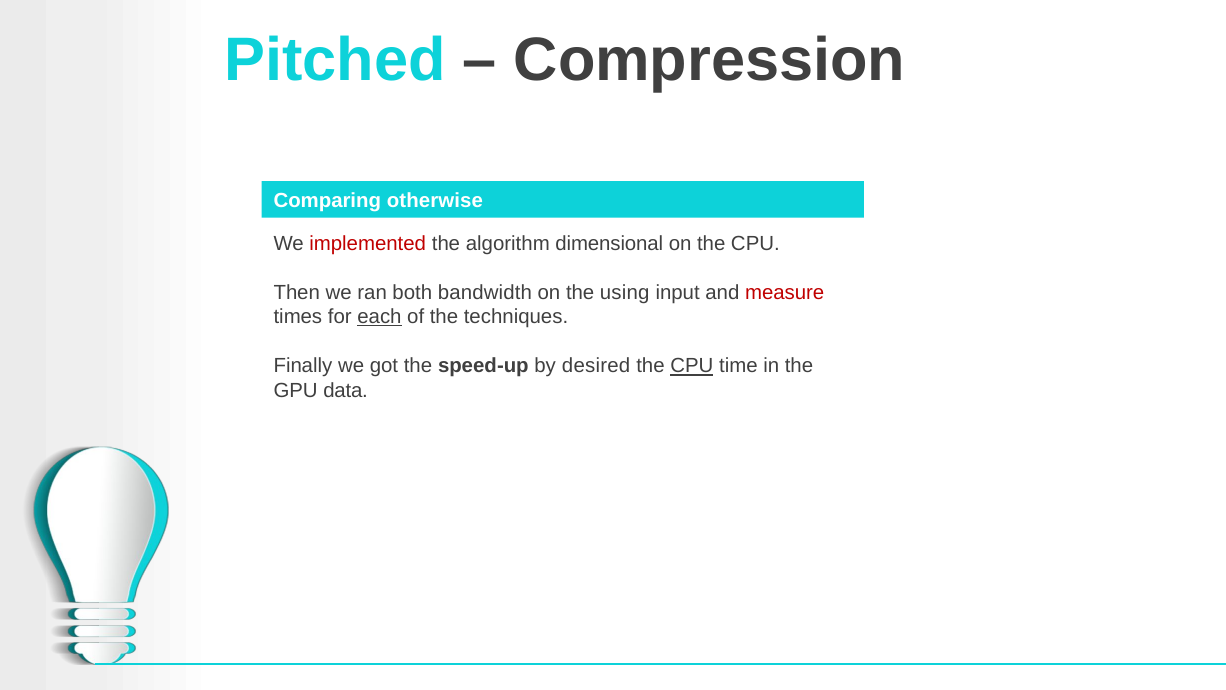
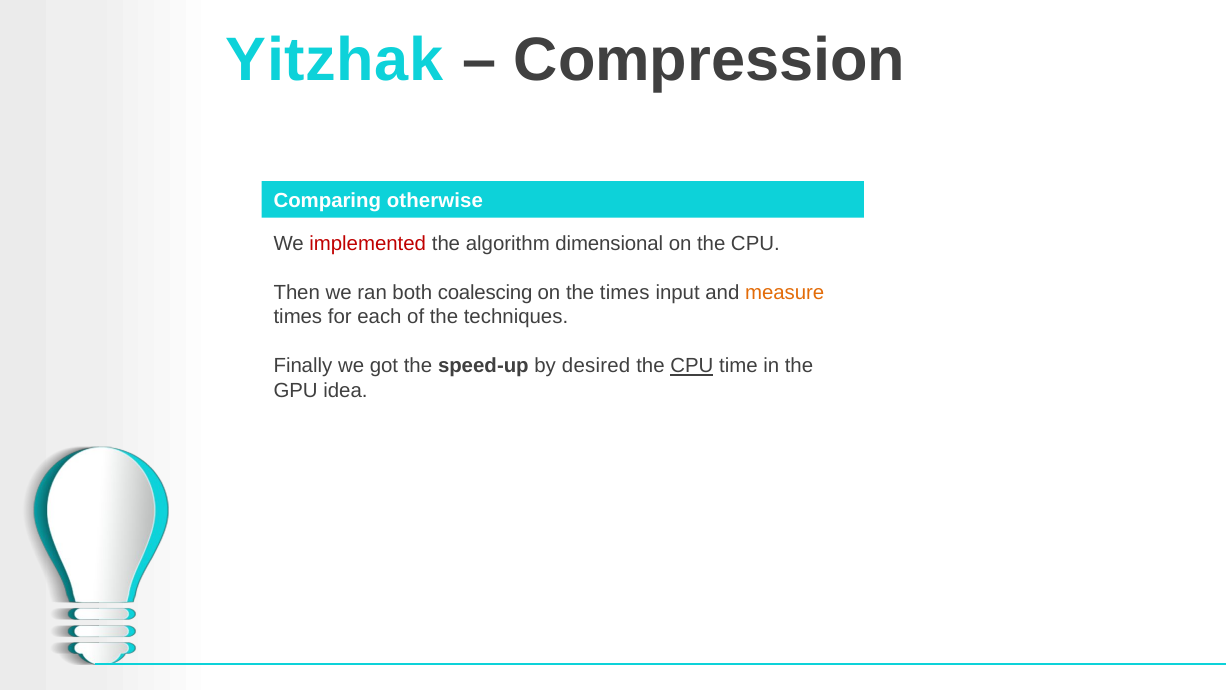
Pitched: Pitched -> Yitzhak (335, 60)
bandwidth: bandwidth -> coalescing (485, 292)
the using: using -> times (625, 292)
measure colour: red -> orange (785, 292)
each underline: present -> none (379, 317)
data: data -> idea (345, 390)
